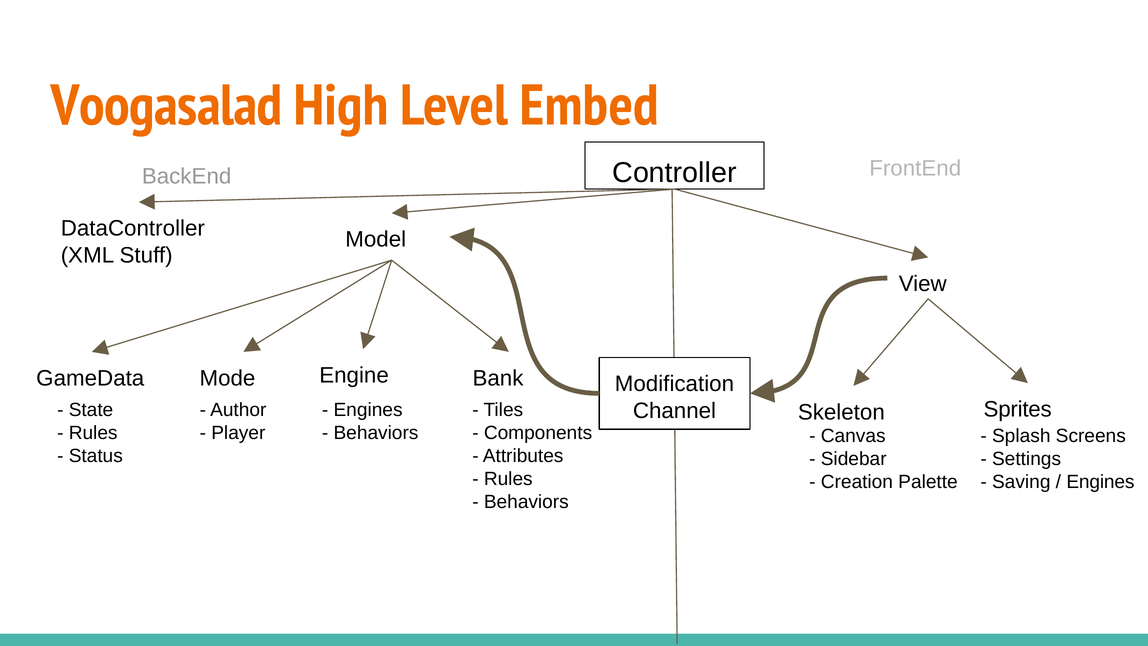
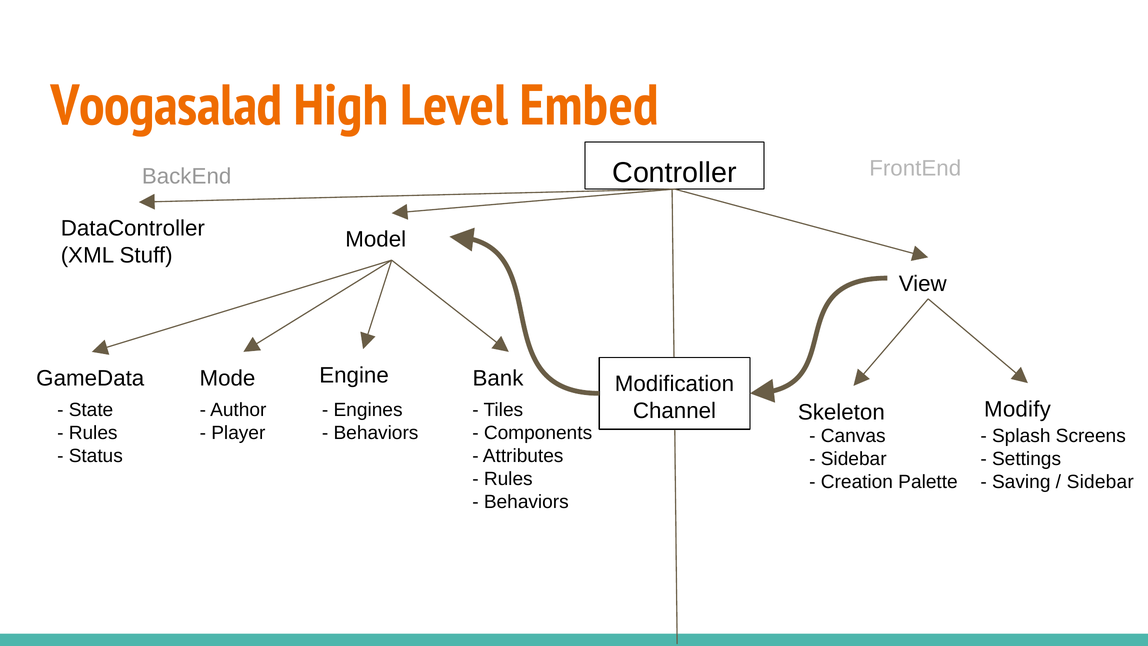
Sprites: Sprites -> Modify (1017, 409)
Engines: Engines -> Sidebar (1100, 482)
